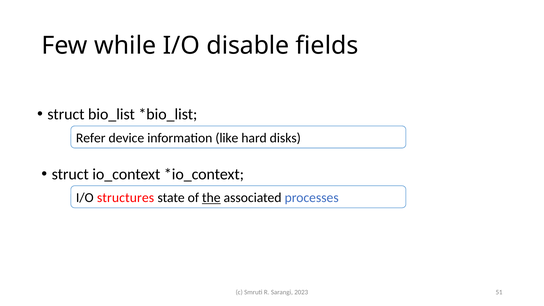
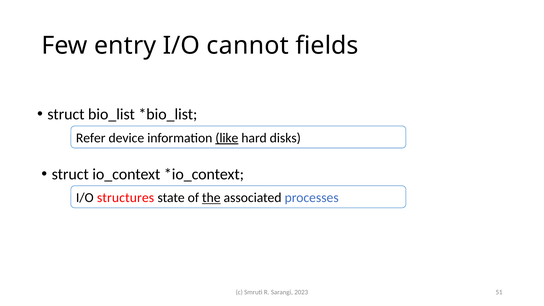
while: while -> entry (125, 46)
disable: disable -> cannot (248, 46)
like underline: none -> present (227, 138)
